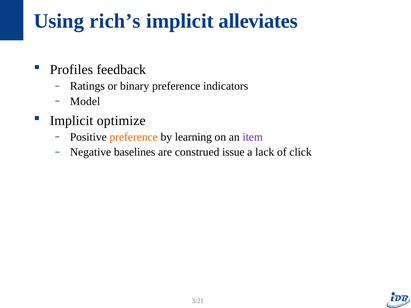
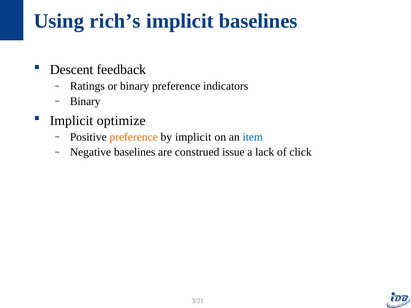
implicit alleviates: alleviates -> baselines (258, 21)
Profiles: Profiles -> Descent (72, 70)
Model: Model -> Binary (85, 101)
by learning: learning -> implicit (193, 137)
item colour: purple -> blue (253, 137)
